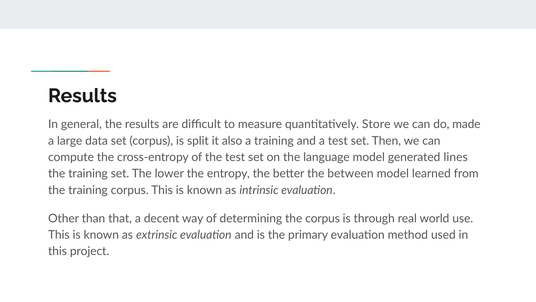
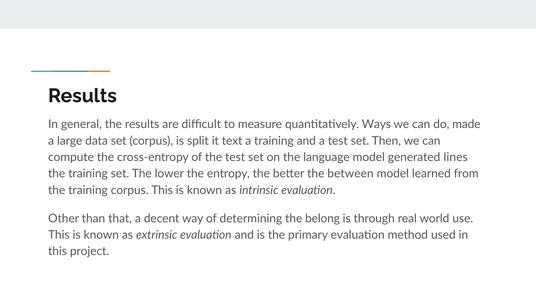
Store: Store -> Ways (376, 124)
also: also -> text (232, 141)
the corpus: corpus -> belong (323, 218)
